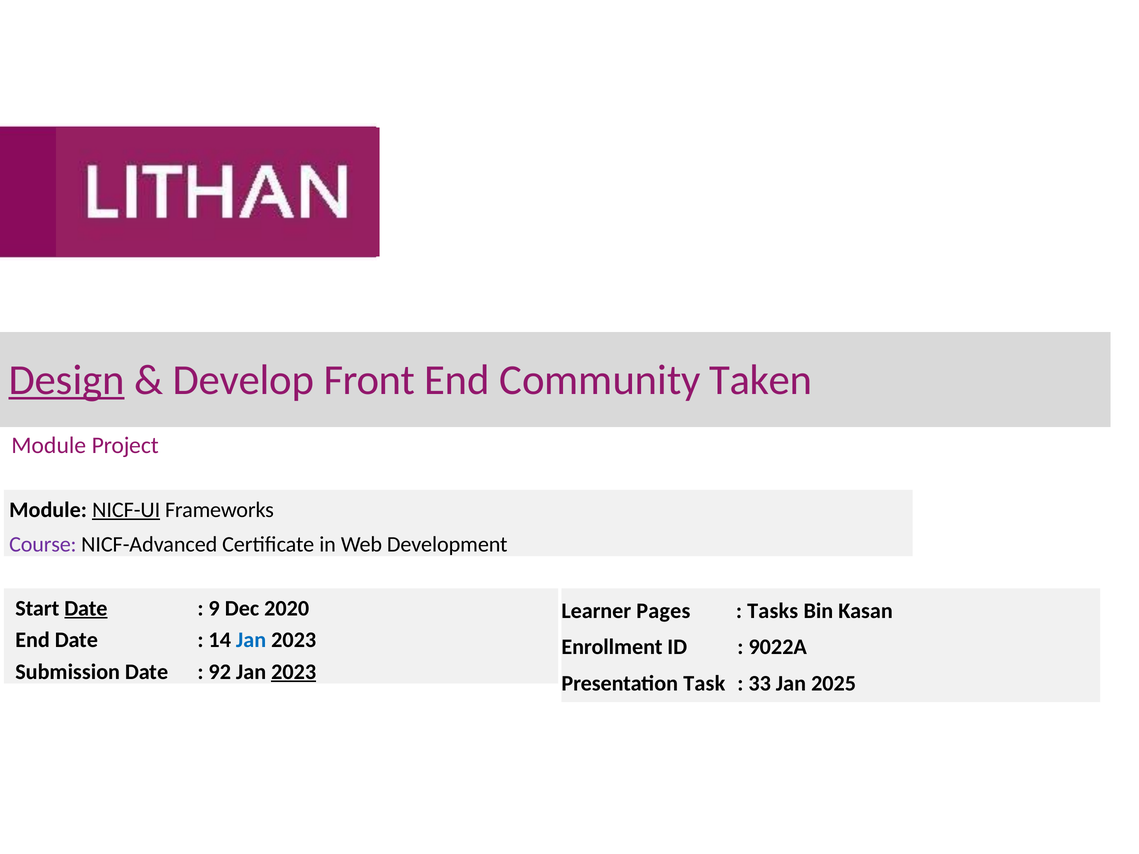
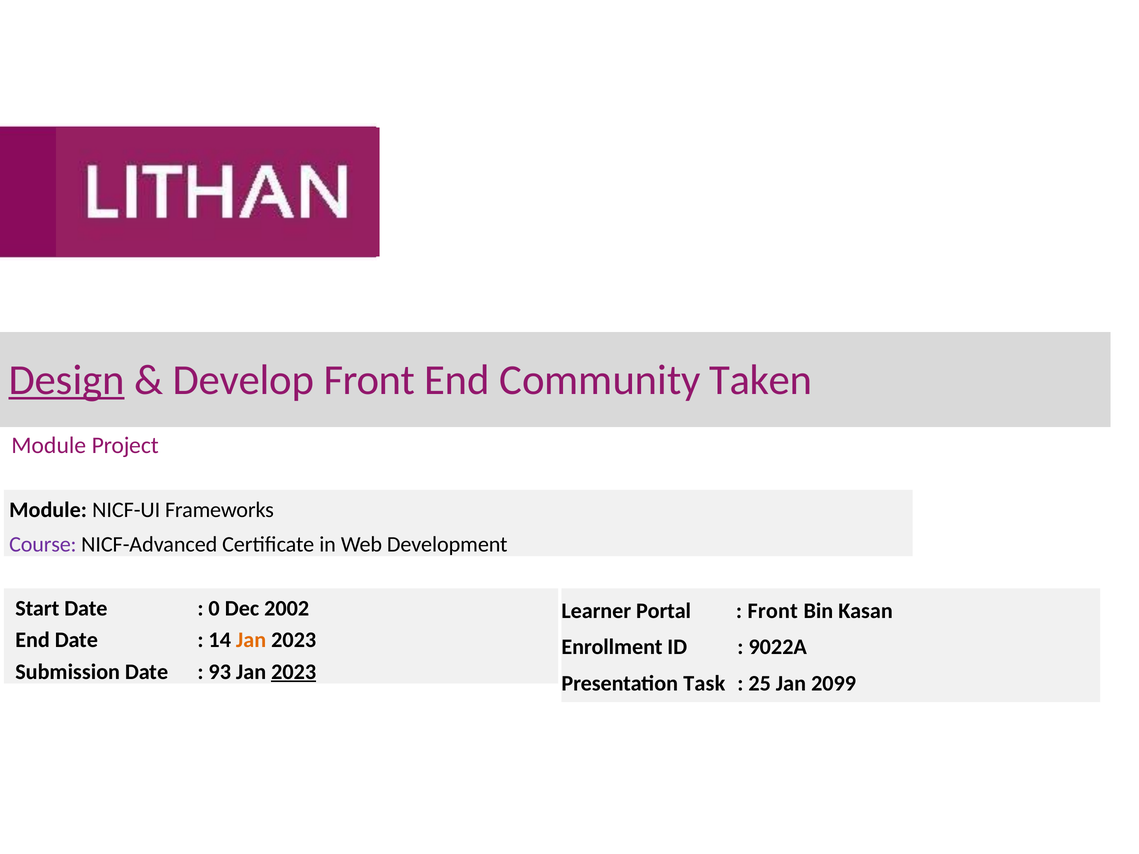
NICF-UI underline: present -> none (126, 510)
Date underline: present -> none (86, 608)
9: 9 -> 0 (214, 608)
2020: 2020 -> 2002 (287, 608)
Pages: Pages -> Portal (664, 611)
Tasks: Tasks -> Front (773, 611)
Jan colour: blue -> orange (251, 640)
92: 92 -> 93 (220, 672)
33: 33 -> 25 (760, 683)
2025: 2025 -> 2099 (834, 683)
